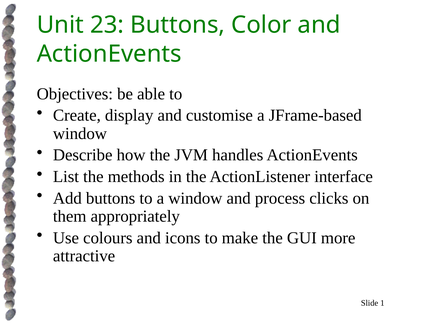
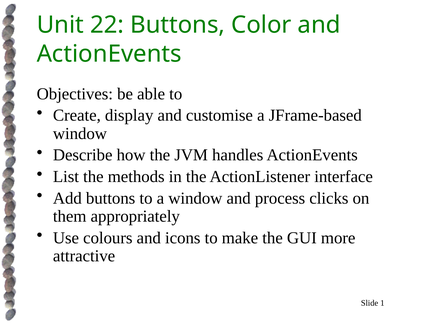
23: 23 -> 22 (107, 25)
